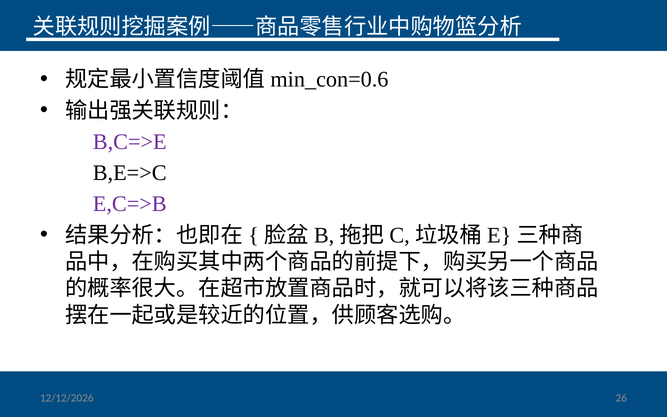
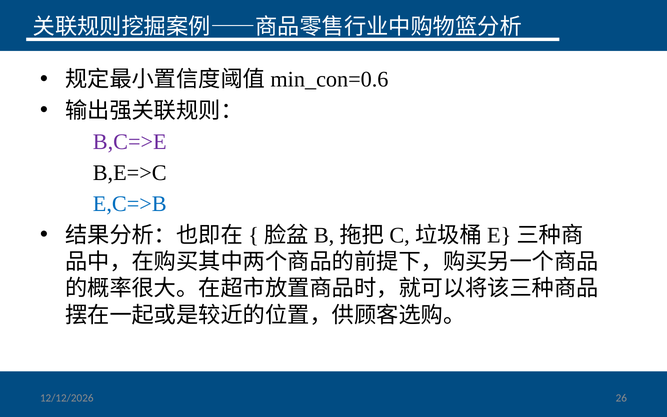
E,C=>B colour: purple -> blue (130, 204)
